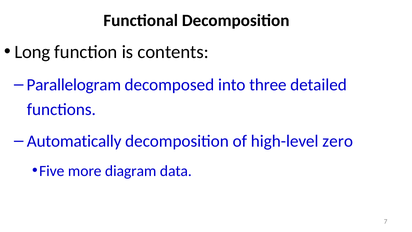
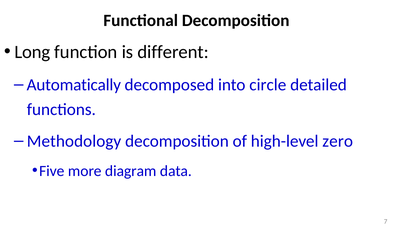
contents: contents -> different (173, 52)
Parallelogram: Parallelogram -> Automatically (74, 85)
three: three -> circle (268, 85)
Automatically: Automatically -> Methodology (74, 141)
